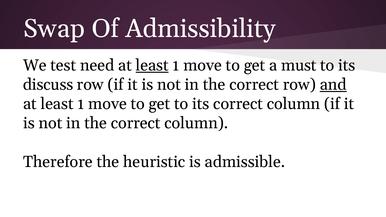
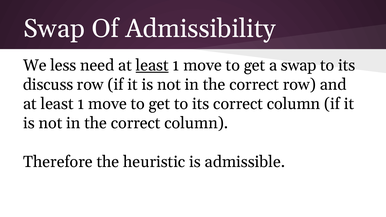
test: test -> less (63, 65)
a must: must -> swap (299, 65)
and underline: present -> none (333, 85)
